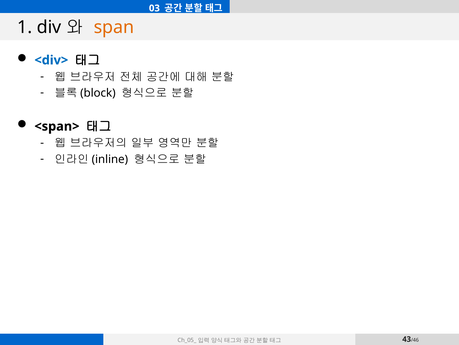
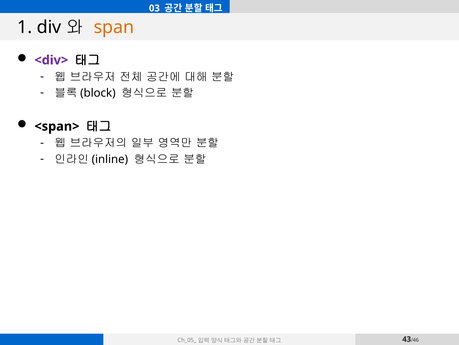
<div> colour: blue -> purple (51, 60)
